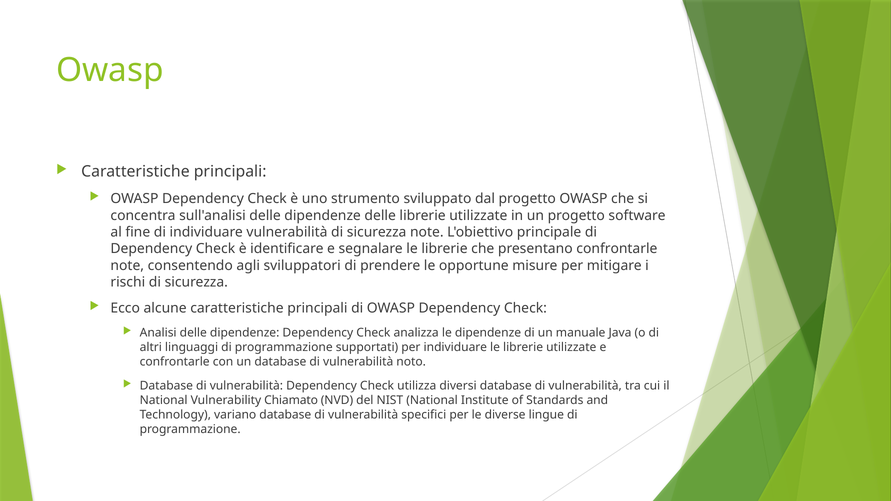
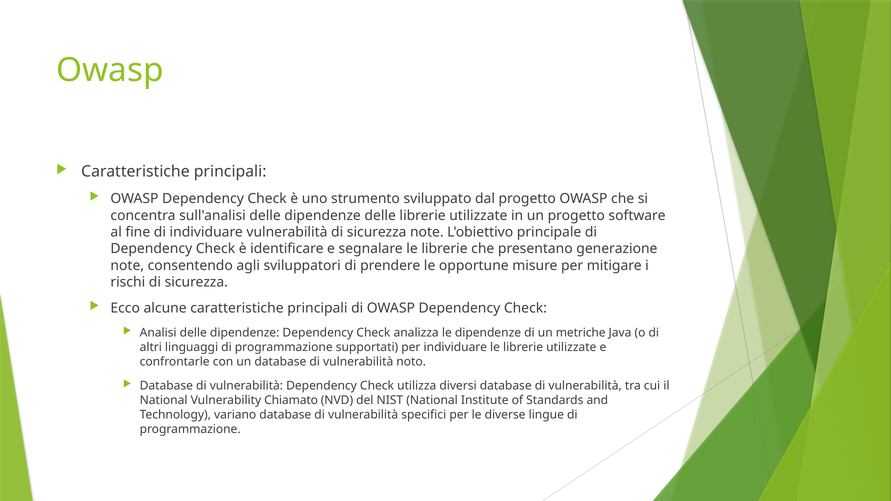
presentano confrontarle: confrontarle -> generazione (617, 249)
manuale: manuale -> metriche (581, 333)
